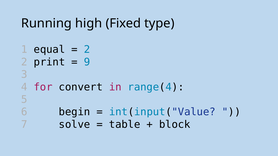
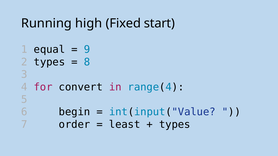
type: type -> start (159, 23)
2: 2 -> 9 (87, 50)
2 print: print -> types (49, 62)
9: 9 -> 8 (87, 62)
solve: solve -> order (74, 125)
table: table -> least (125, 125)
block: block -> types (175, 125)
